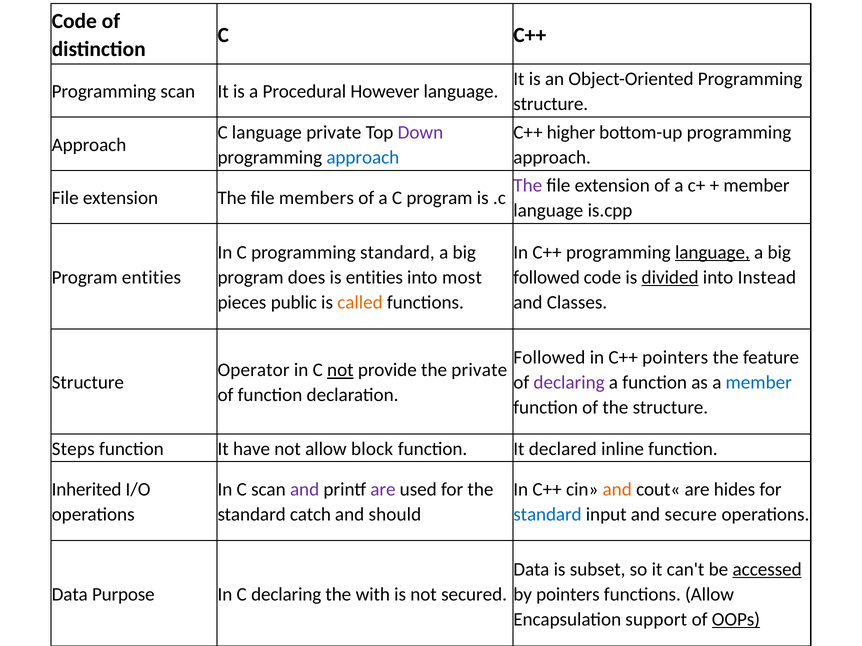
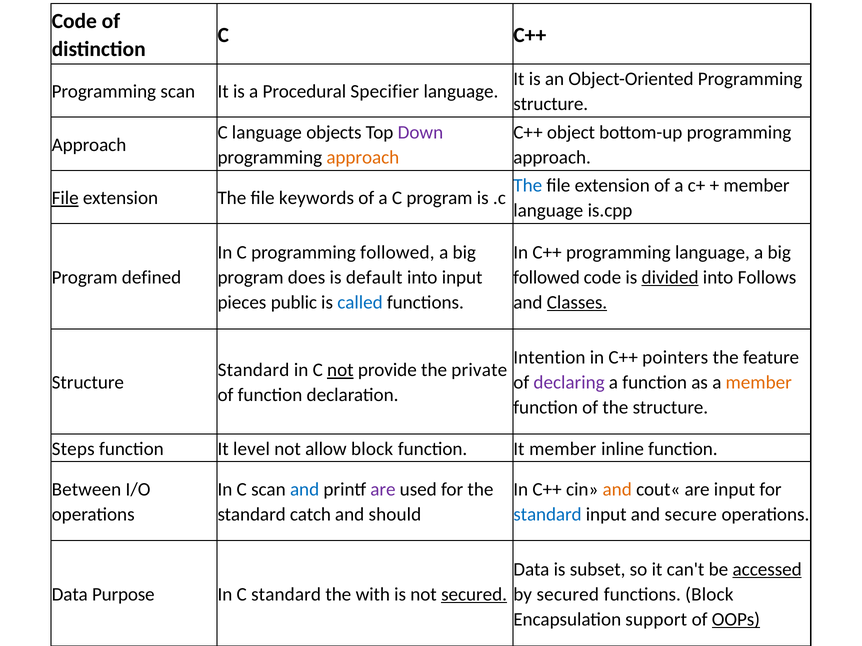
However: However -> Specifier (385, 92)
language private: private -> objects (334, 132)
higher: higher -> object (571, 132)
approach colour: blue -> orange (363, 157)
The colour: purple -> blue (528, 186)
File underline: none -> present (65, 198)
members: members -> keywords (316, 198)
programming standard: standard -> followed (397, 252)
language underline: present -> none (712, 252)
Program entities: entities -> defined (152, 277)
is entities: entities -> default (374, 277)
into most: most -> input (462, 277)
Instead: Instead -> Follows (767, 277)
called colour: orange -> blue (360, 303)
Classes underline: none -> present (577, 303)
Followed: Followed -> Intention (549, 358)
Operator: Operator -> Standard (254, 370)
member colour: blue -> orange (759, 383)
have: have -> level (251, 449)
It declared: declared -> member (563, 449)
Inherited: Inherited -> Between (86, 490)
and colour: purple -> blue (305, 490)
are hides: hides -> input (734, 490)
C declaring: declaring -> standard (286, 595)
secured underline: none -> present (474, 595)
by pointers: pointers -> secured (568, 595)
functions Allow: Allow -> Block (709, 595)
